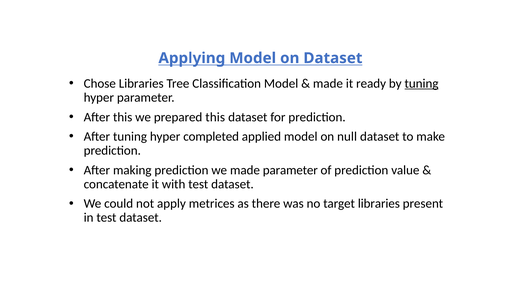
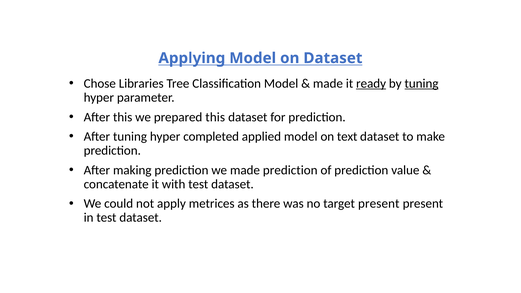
ready underline: none -> present (371, 84)
null: null -> text (347, 137)
made parameter: parameter -> prediction (290, 170)
target libraries: libraries -> present (379, 204)
